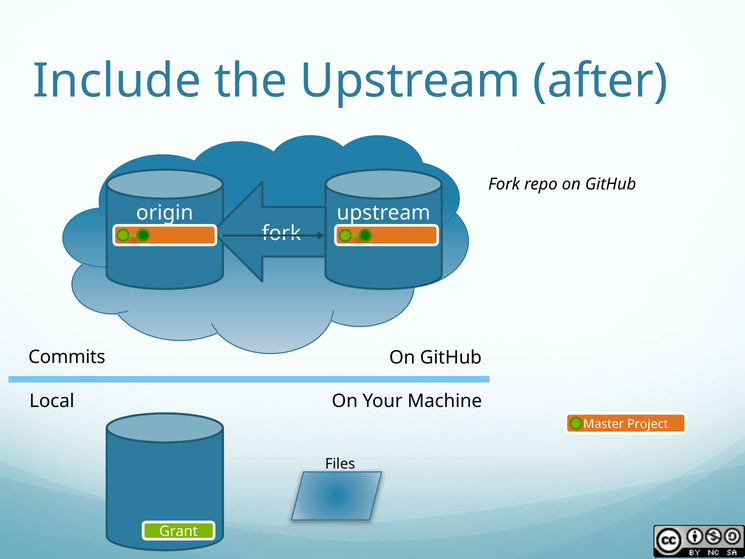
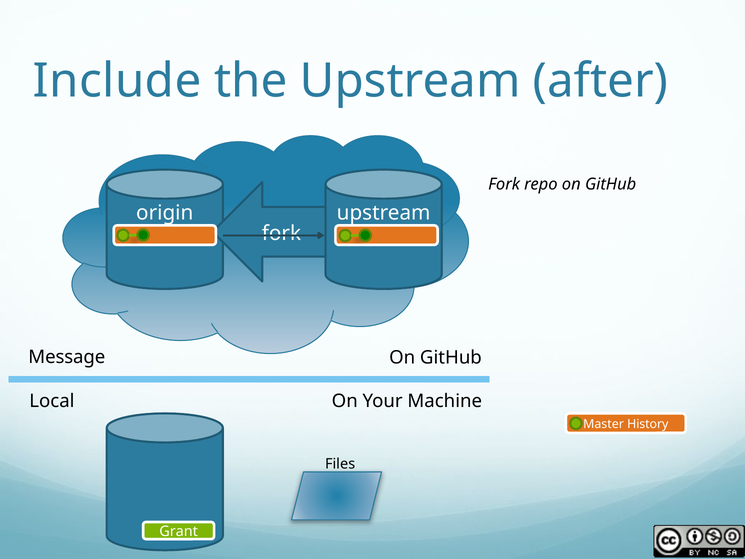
Commits: Commits -> Message (67, 357)
Project: Project -> History (648, 424)
